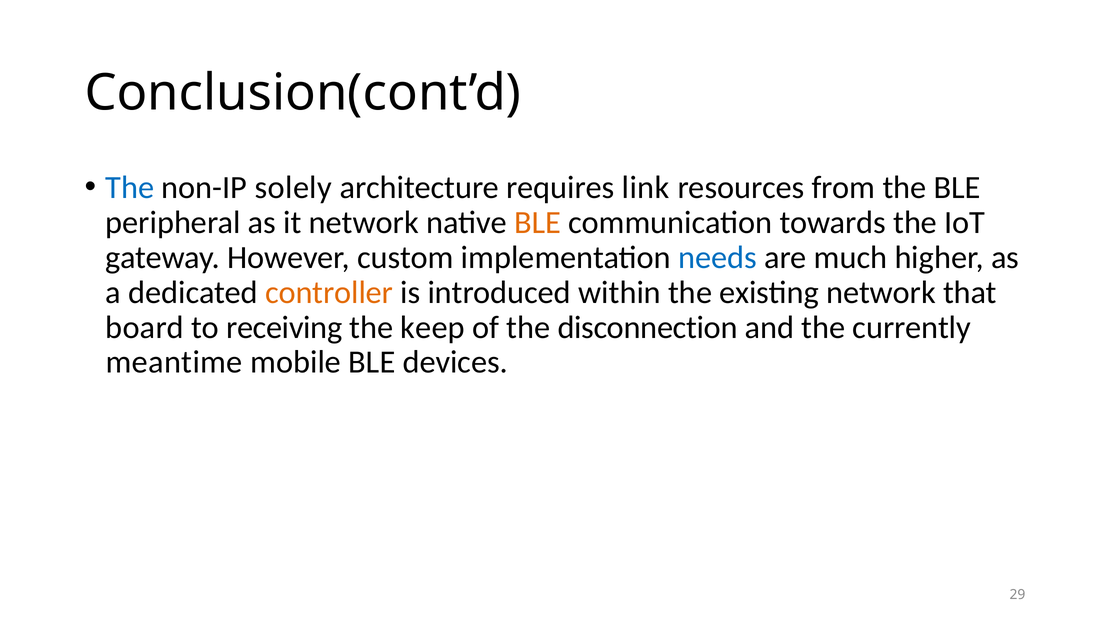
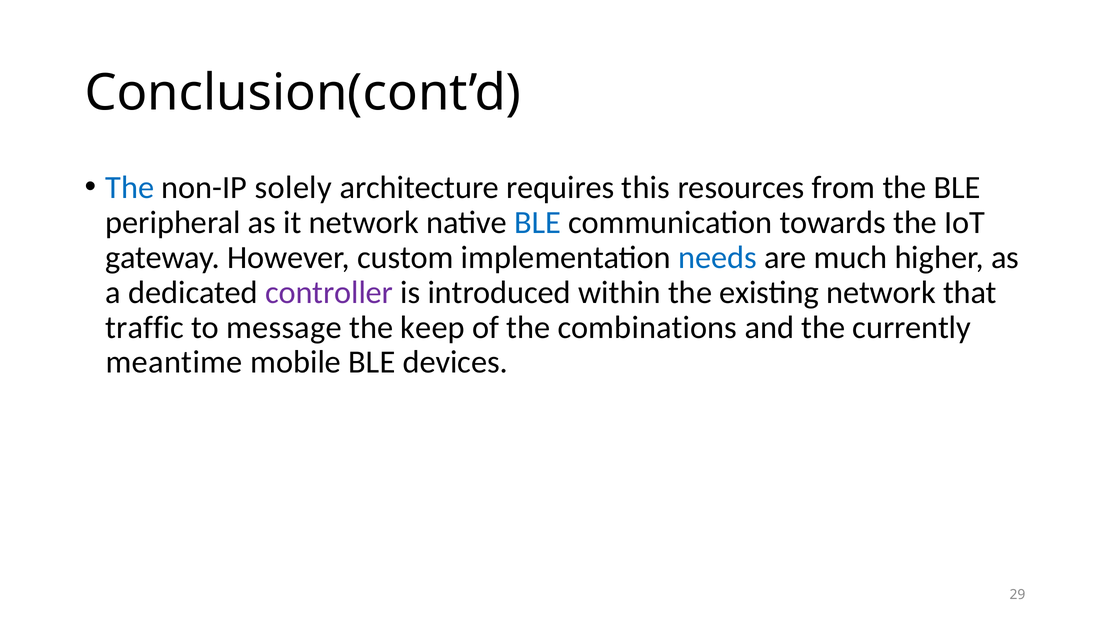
link: link -> this (646, 188)
BLE colour: orange -> blue (538, 223)
controller colour: orange -> purple (329, 293)
board: board -> traffic (145, 328)
receiving: receiving -> message (284, 328)
disconnection: disconnection -> combinations (647, 328)
